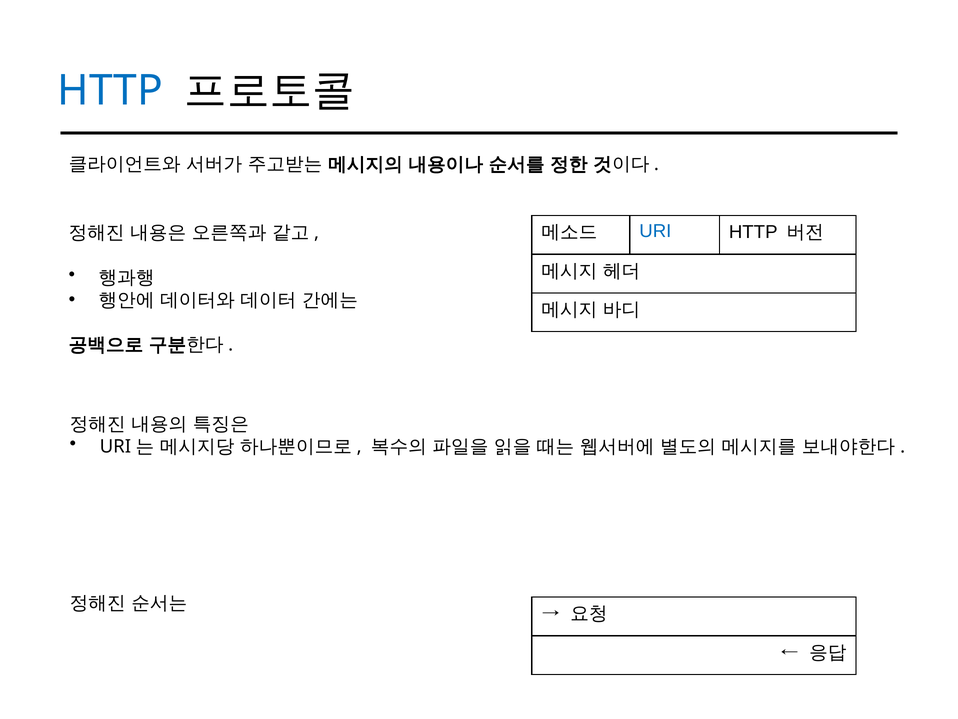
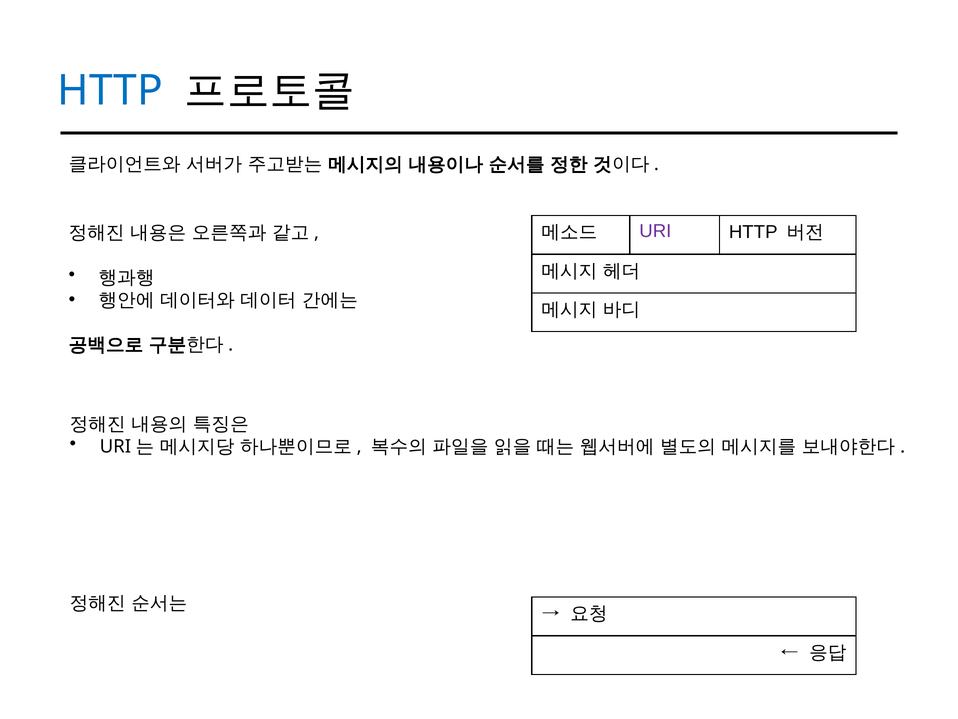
URI colour: blue -> purple (655, 231)
